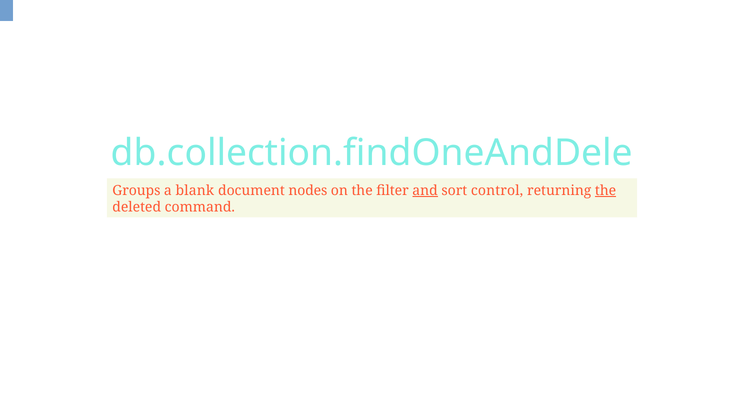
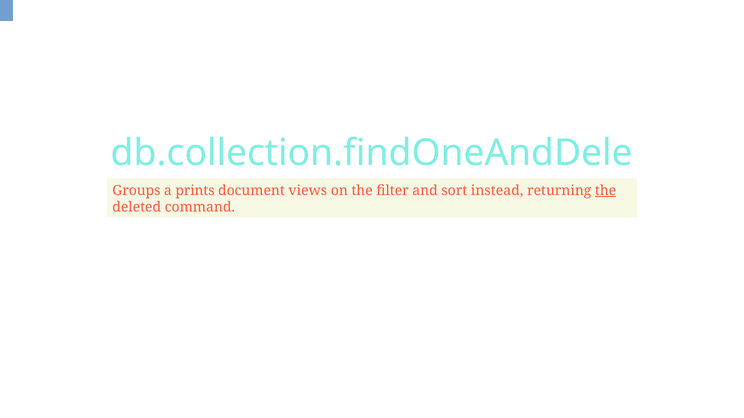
blank: blank -> prints (195, 191)
nodes: nodes -> views (308, 191)
and underline: present -> none (425, 191)
control: control -> instead (497, 191)
